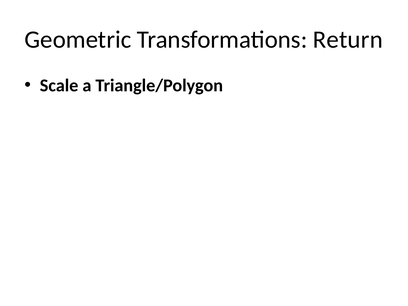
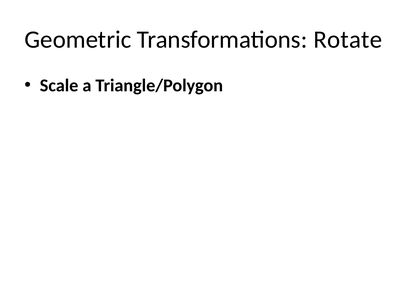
Return: Return -> Rotate (348, 39)
